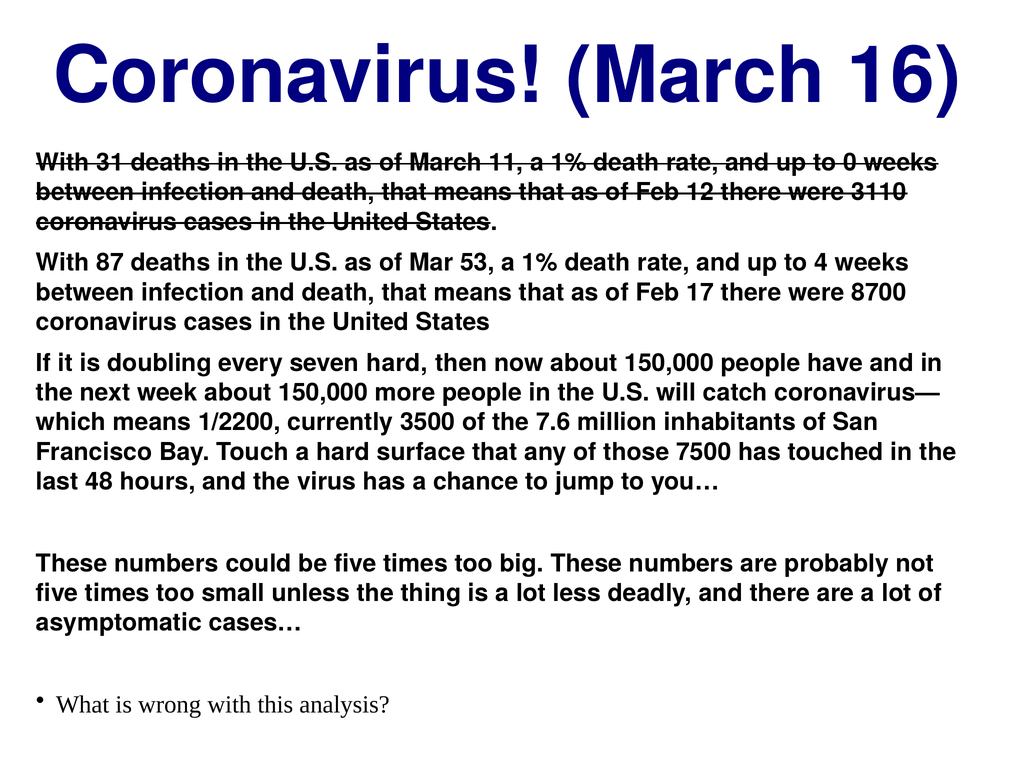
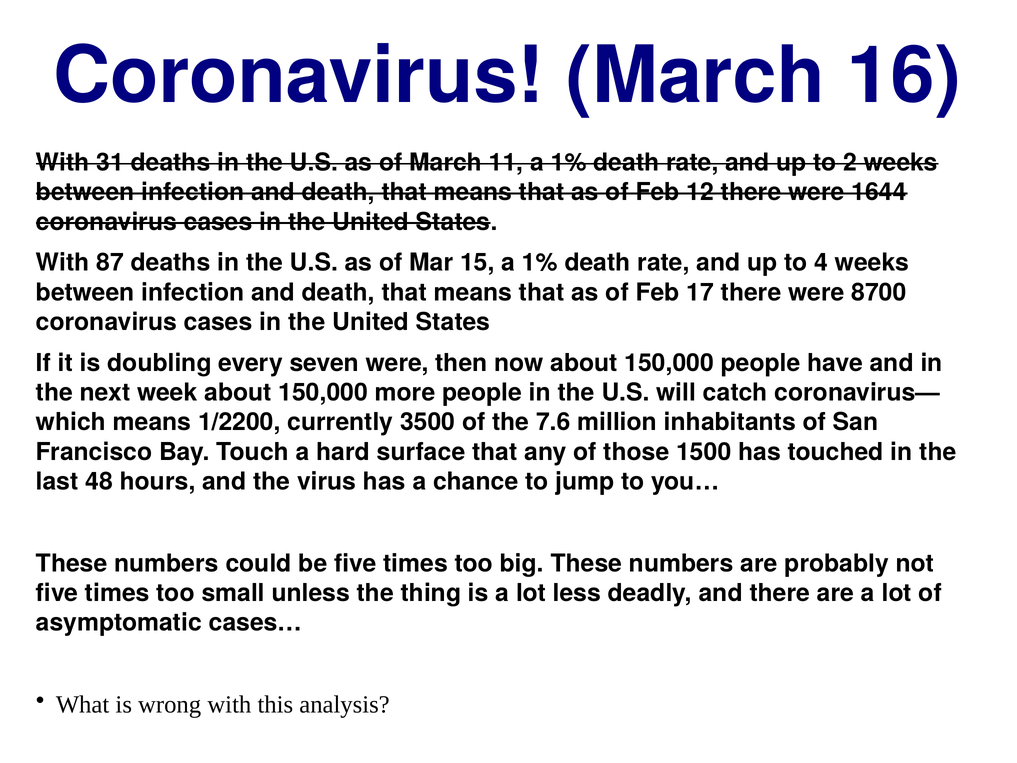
0: 0 -> 2 (850, 163)
3110: 3110 -> 1644 (879, 192)
53: 53 -> 15 (477, 263)
seven hard: hard -> were (397, 363)
7500: 7500 -> 1500 (704, 452)
